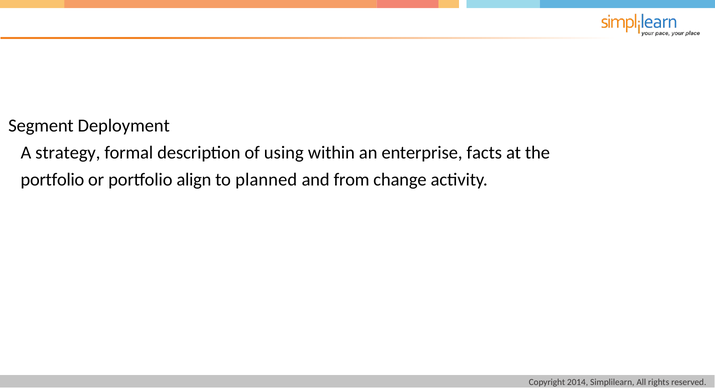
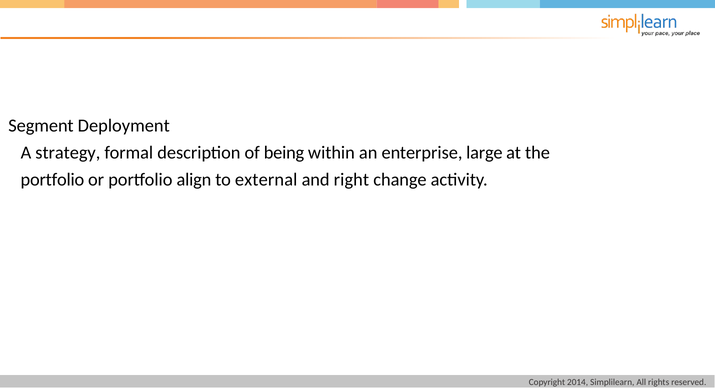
using: using -> being (284, 152)
facts: facts -> large (484, 152)
planned: planned -> external (266, 179)
from: from -> right (351, 179)
